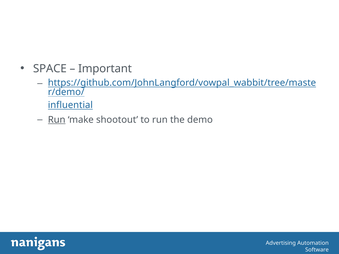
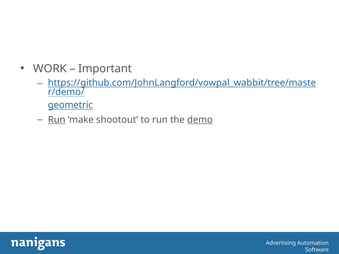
SPACE: SPACE -> WORK (50, 69)
influential: influential -> geometric (70, 105)
demo underline: none -> present (200, 120)
